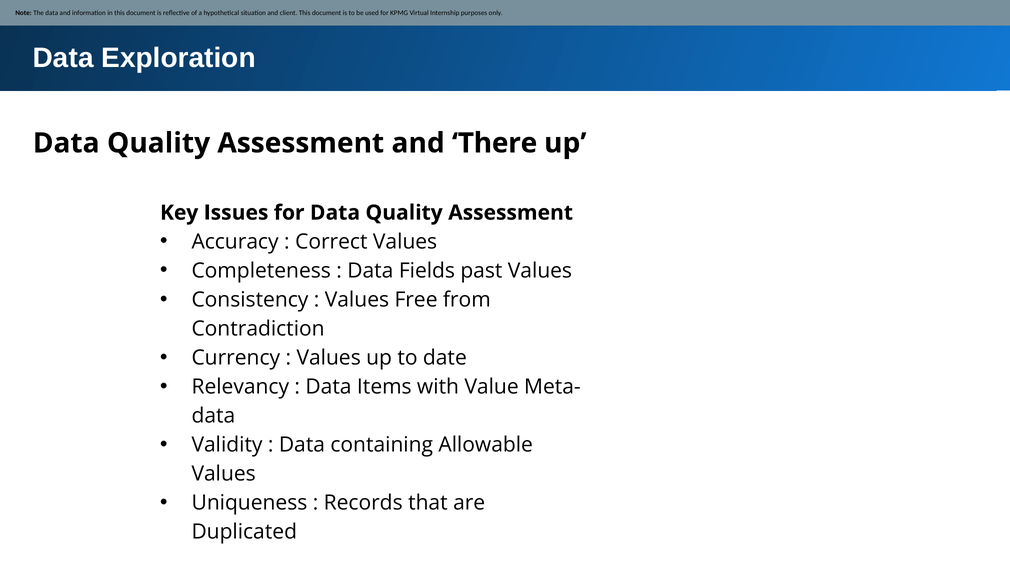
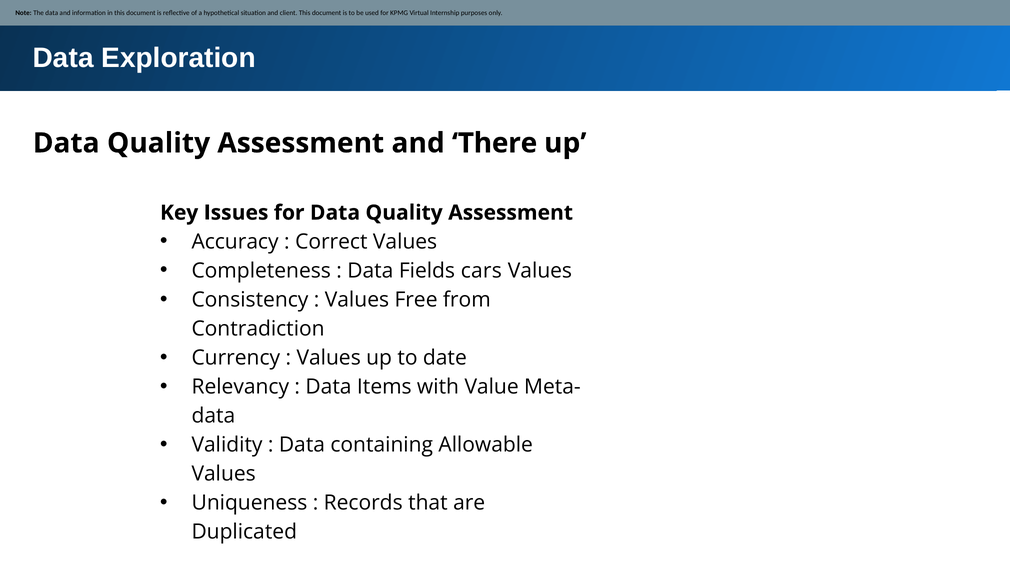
past: past -> cars (481, 271)
